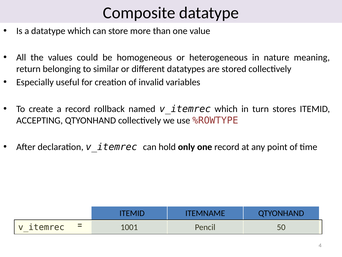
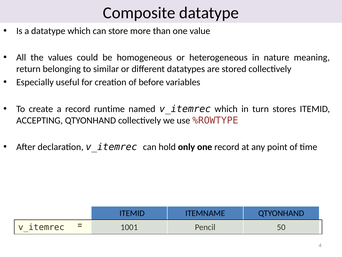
invalid: invalid -> before (151, 82)
rollback: rollback -> runtime (109, 109)
